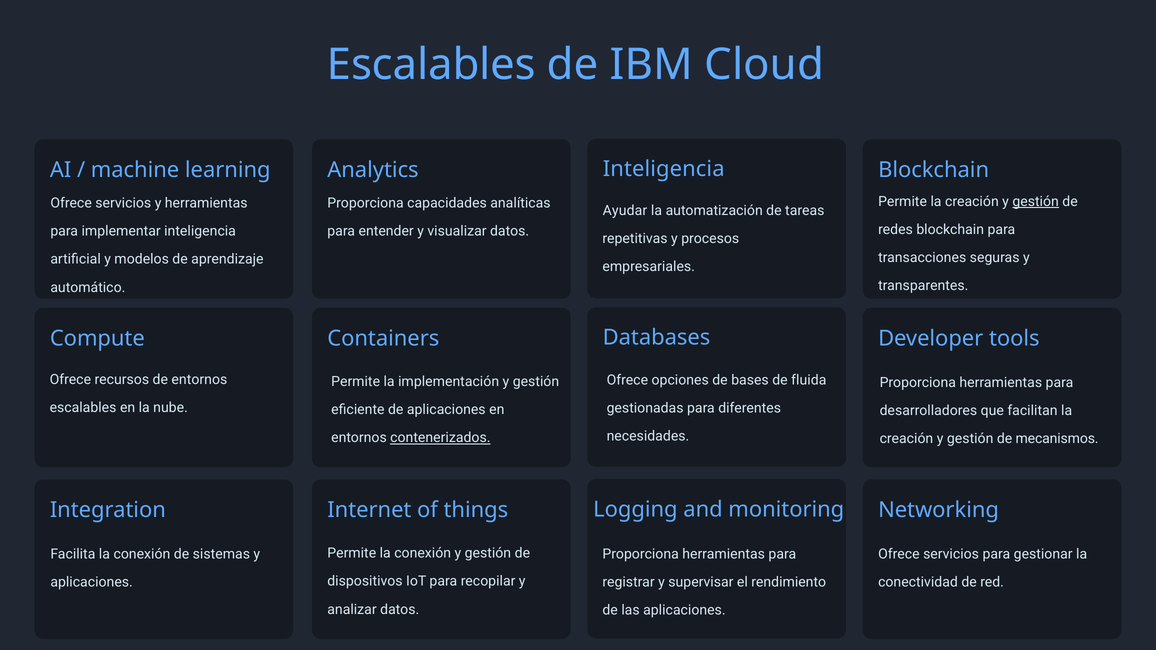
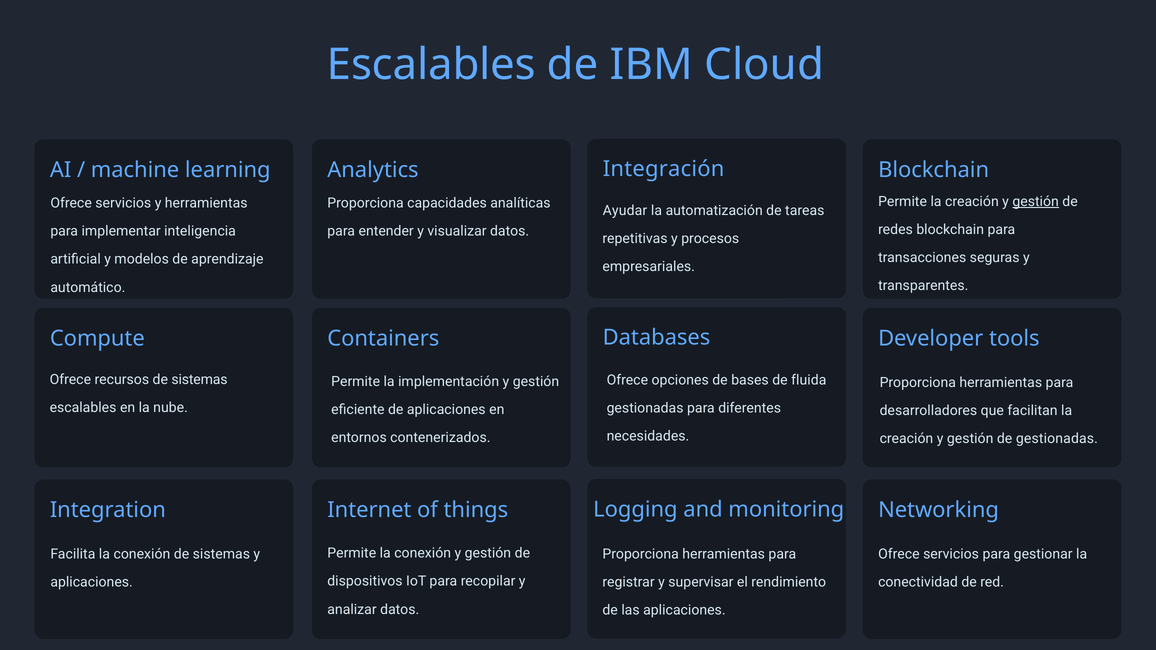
Analytics Inteligencia: Inteligencia -> Integración (664, 169)
recursos de entornos: entornos -> sistemas (199, 380)
contenerizados underline: present -> none (440, 438)
de mecanismos: mecanismos -> gestionadas (1057, 439)
